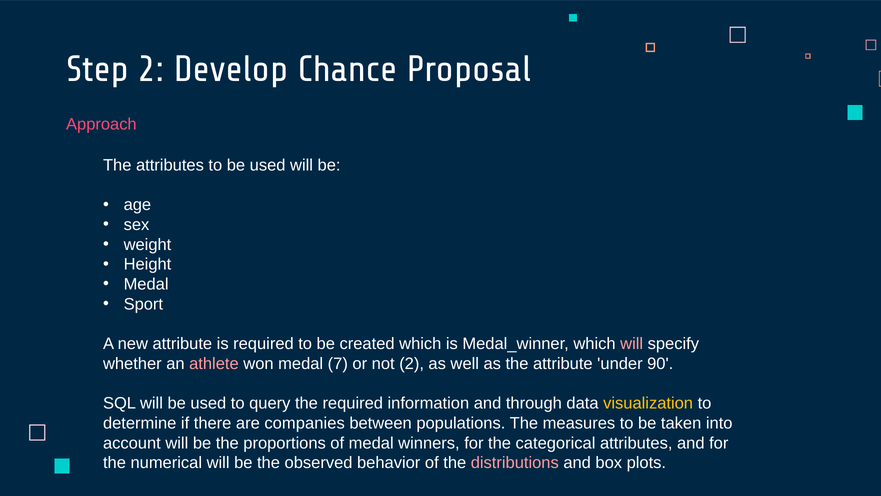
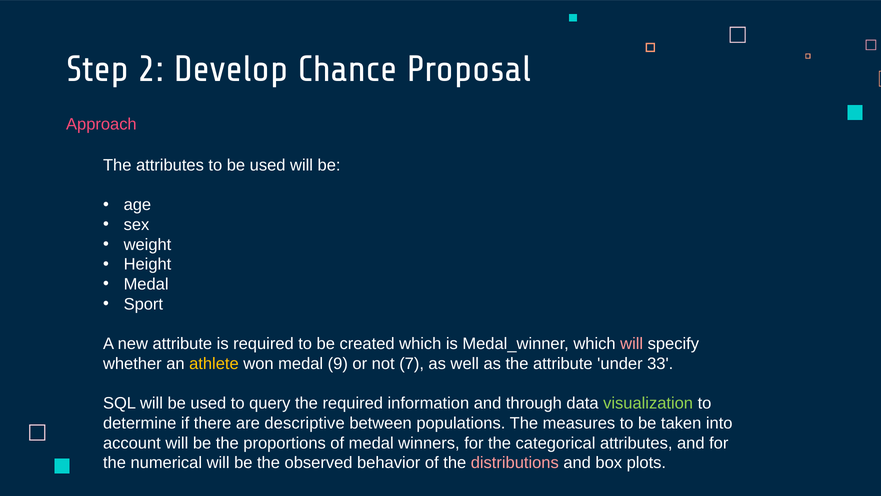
athlete colour: pink -> yellow (214, 363)
7: 7 -> 9 (338, 363)
not 2: 2 -> 7 (412, 363)
90: 90 -> 33 (660, 363)
visualization colour: yellow -> light green (648, 403)
companies: companies -> descriptive (305, 423)
